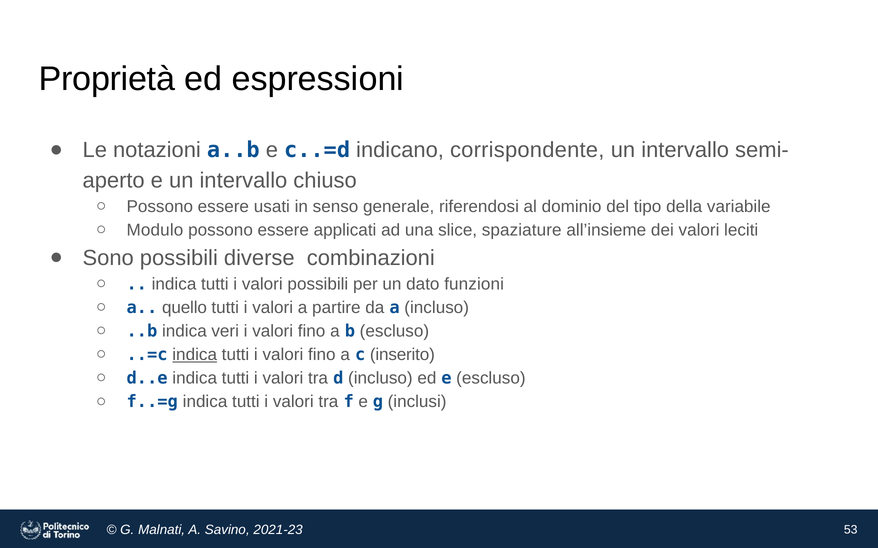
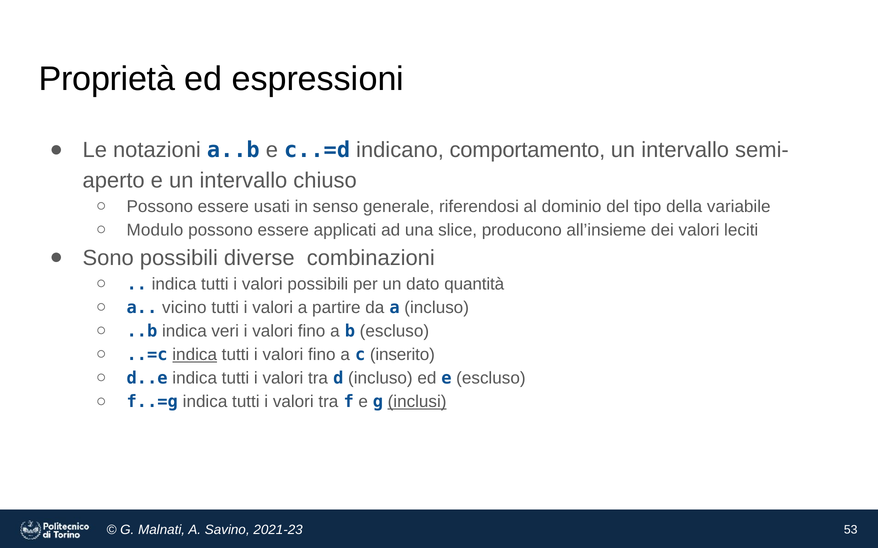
corrispondente: corrispondente -> comportamento (527, 150)
spaziature: spaziature -> producono (522, 230)
funzioni: funzioni -> quantità (474, 284)
quello: quello -> vicino (184, 308)
inclusi underline: none -> present (417, 402)
